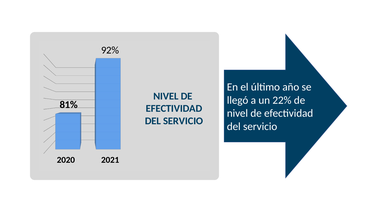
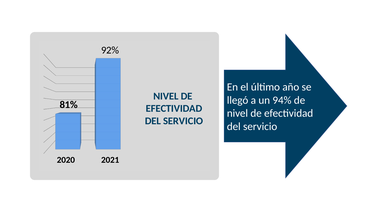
22%: 22% -> 94% (282, 100)
